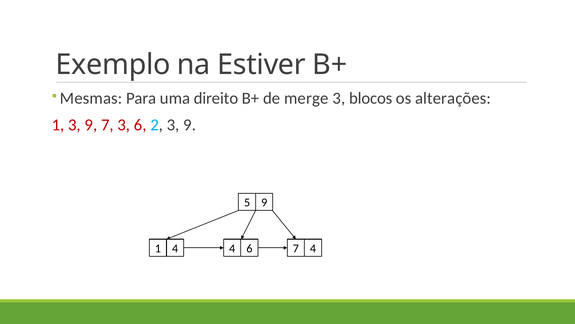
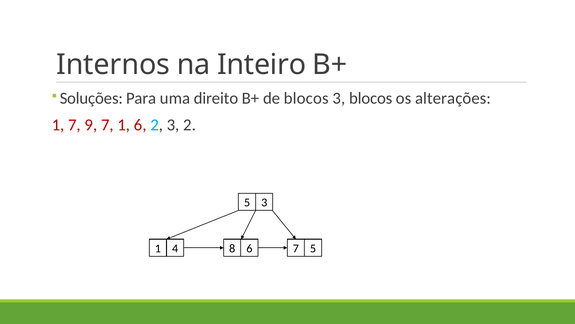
Exemplo: Exemplo -> Internos (113, 64)
Estiver: Estiver -> Inteiro (262, 64)
Mesmas: Mesmas -> Soluções (91, 98)
de merge: merge -> blocos (306, 98)
1 3: 3 -> 7 (74, 125)
7 3: 3 -> 1 (124, 125)
2 3 9: 9 -> 2 (190, 125)
5 9: 9 -> 3 (264, 202)
4 4: 4 -> 8 (232, 248)
7 4: 4 -> 5 (313, 248)
